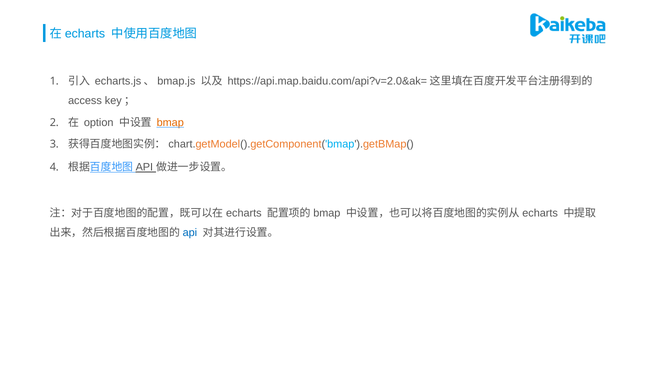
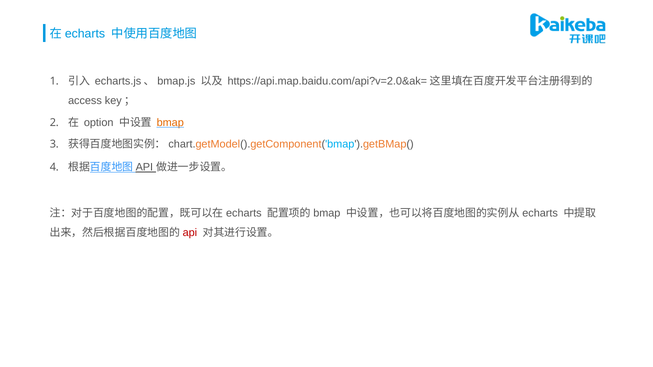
api colour: blue -> red (190, 233)
